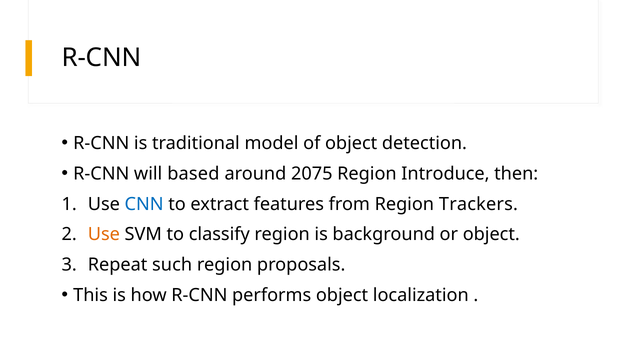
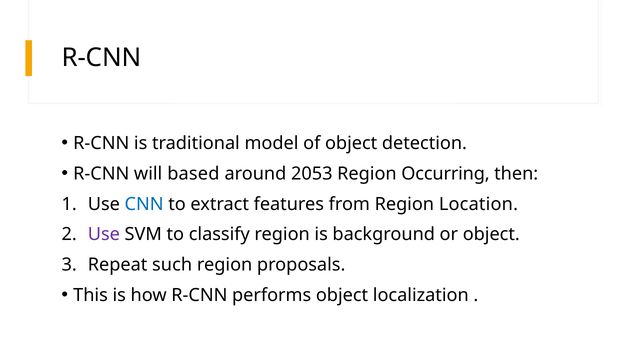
2075: 2075 -> 2053 (312, 174)
Introduce: Introduce -> Occurring (446, 174)
Trackers: Trackers -> Location (478, 204)
Use colour: orange -> purple (104, 234)
